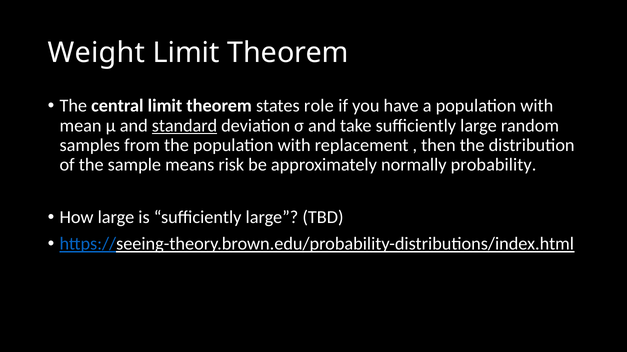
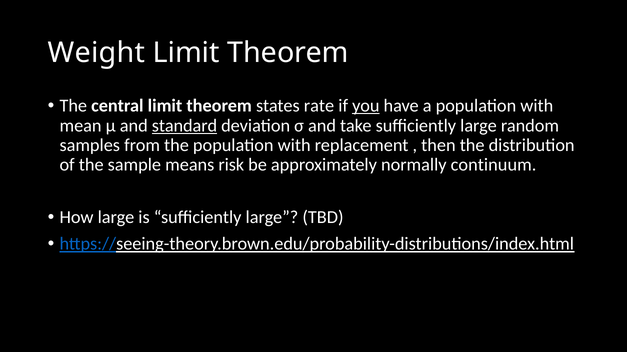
role: role -> rate (319, 106)
you underline: none -> present (366, 106)
probability: probability -> continuum (494, 165)
